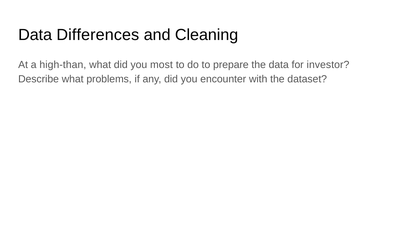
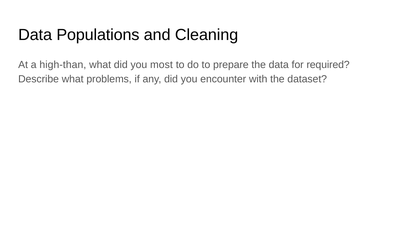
Differences: Differences -> Populations (98, 35)
investor: investor -> required (328, 65)
